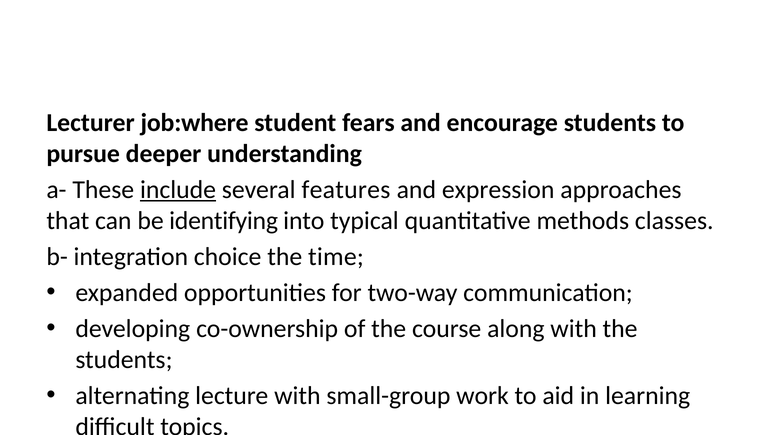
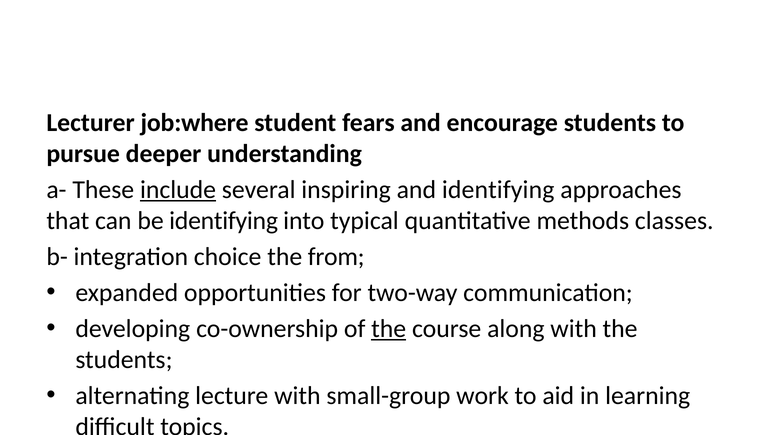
features: features -> inspiring (346, 190)
and expression: expression -> identifying (498, 190)
time: time -> from (336, 257)
the underline: none -> present (389, 329)
